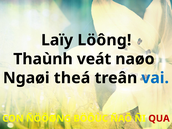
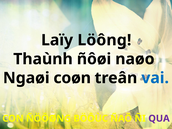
veát: veát -> ñôøi (94, 59)
theá: theá -> coøn (72, 78)
QUA colour: red -> purple (159, 118)
